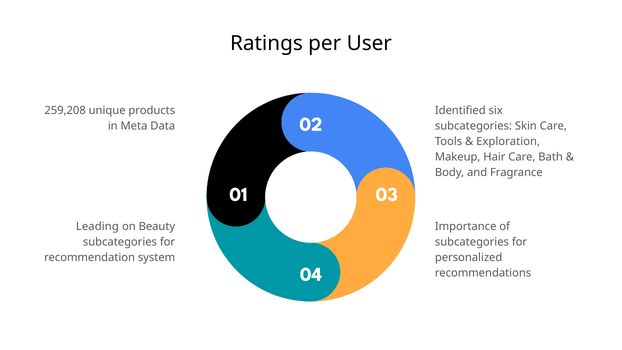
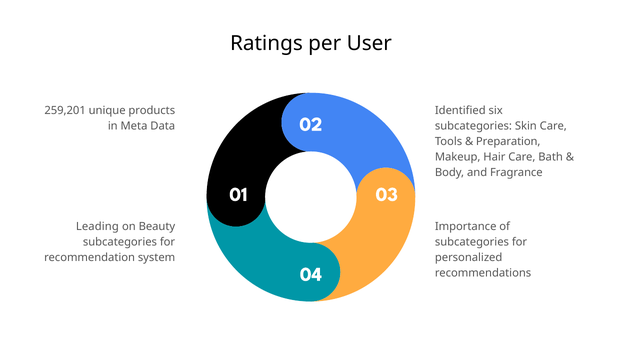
259,208: 259,208 -> 259,201 (65, 111)
Exploration: Exploration -> Preparation (508, 142)
